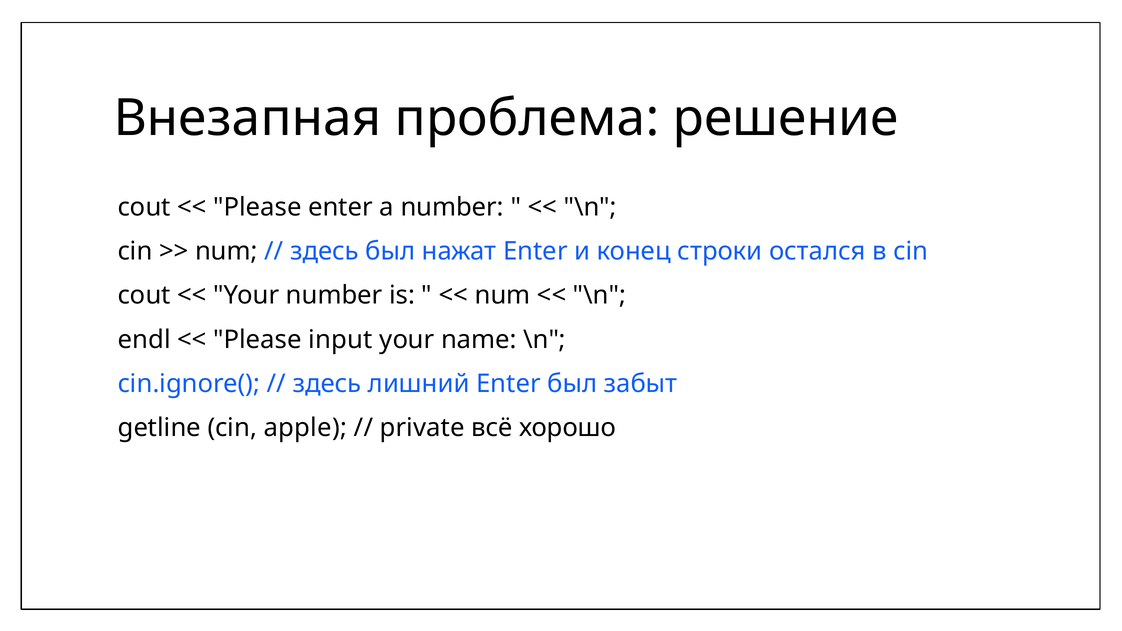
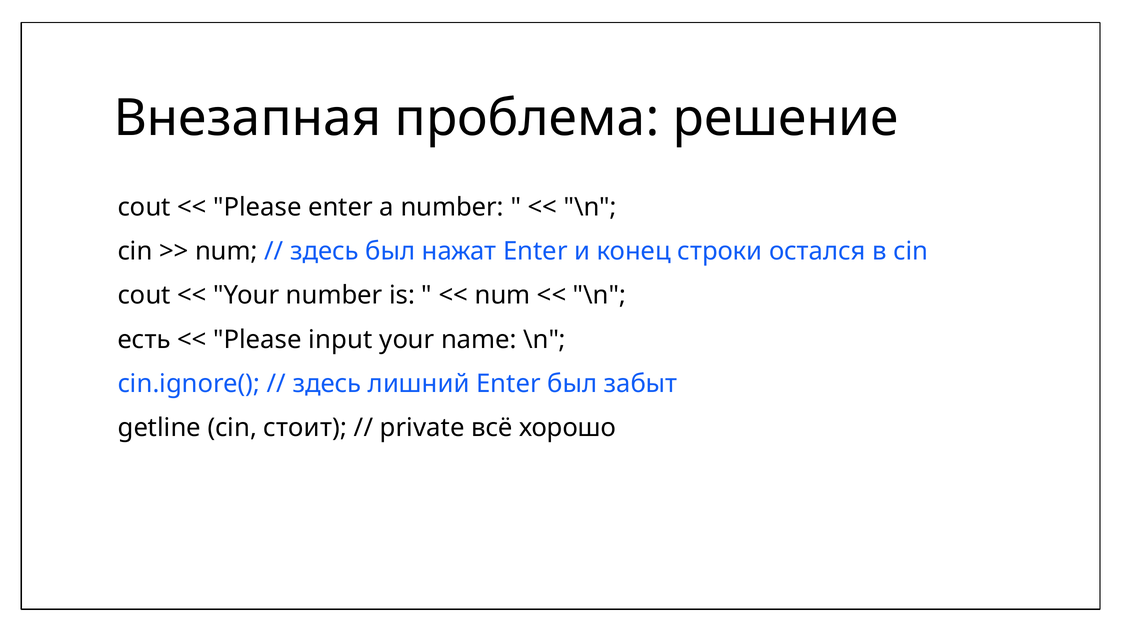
endl: endl -> есть (144, 340)
apple: apple -> стоит (305, 428)
